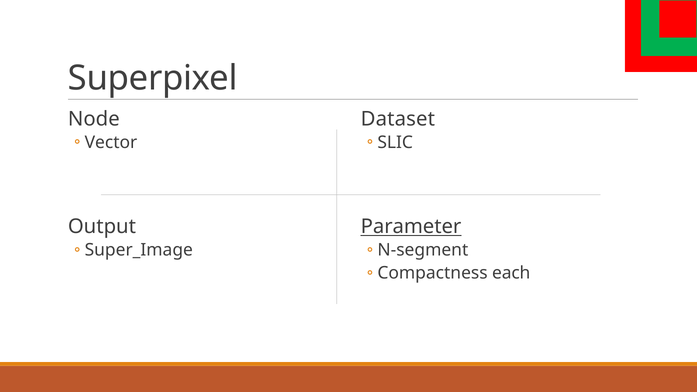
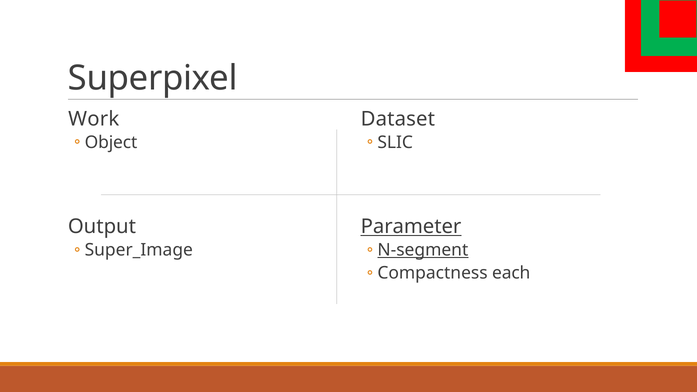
Node: Node -> Work (94, 119)
Vector: Vector -> Object (111, 142)
N-segment underline: none -> present (423, 250)
